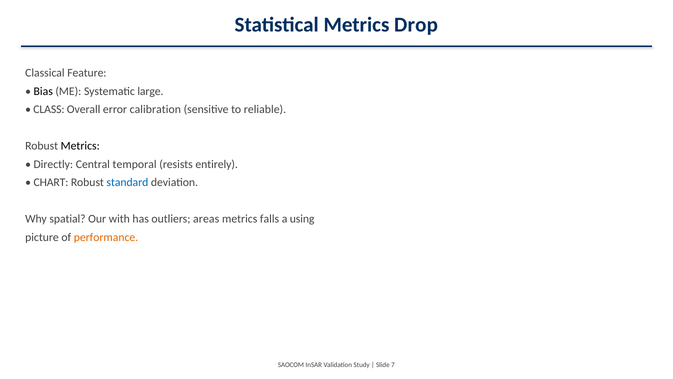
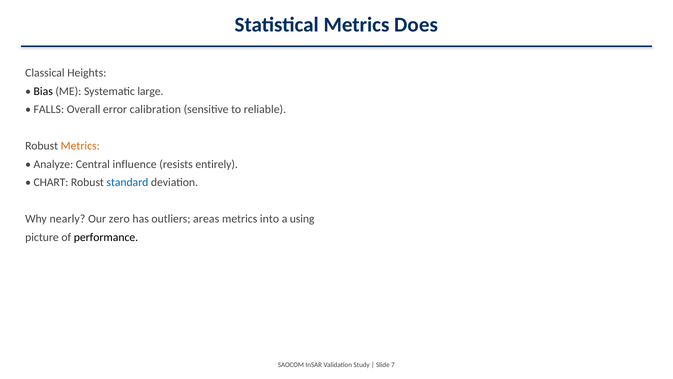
Drop: Drop -> Does (416, 25)
Feature: Feature -> Heights (87, 73)
CLASS: CLASS -> FALLS (49, 109)
Metrics colour: black -> orange (80, 146)
Directly: Directly -> Analyze (53, 164)
temporal: temporal -> influence (135, 164)
spatial: spatial -> nearly (67, 219)
with: with -> zero (119, 219)
falls: falls -> into (270, 219)
performance colour: orange -> black (106, 237)
